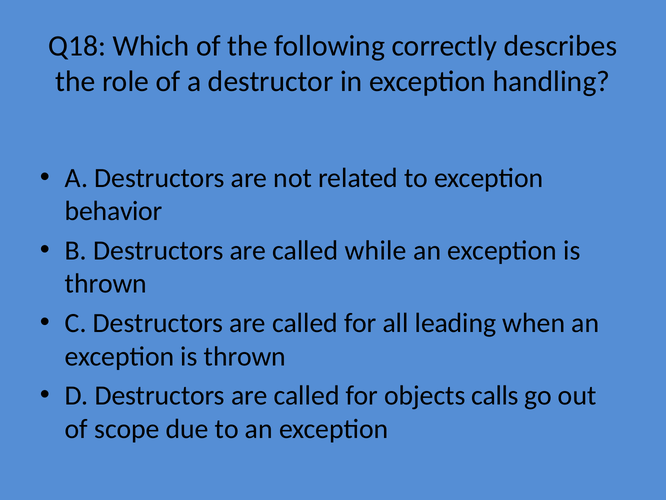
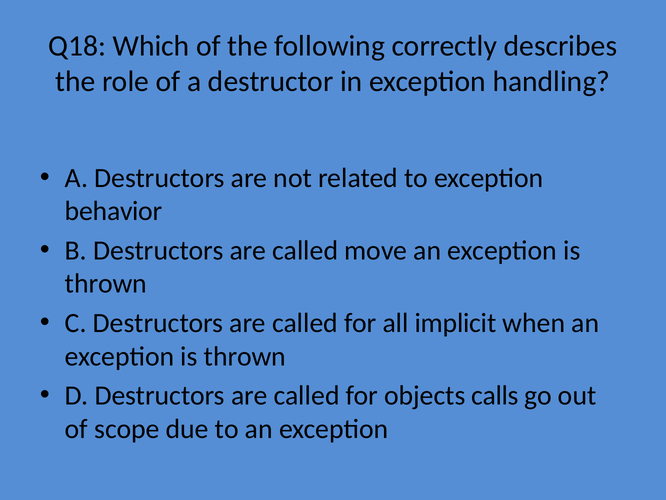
while: while -> move (376, 250)
leading: leading -> implicit (456, 323)
